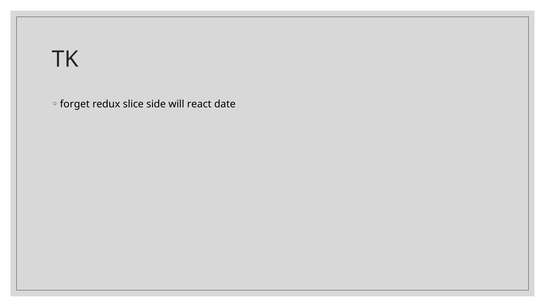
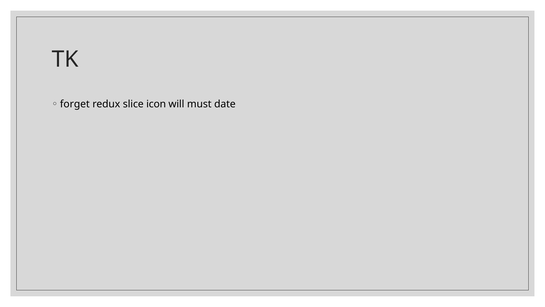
side: side -> icon (156, 104)
react: react -> must (199, 104)
